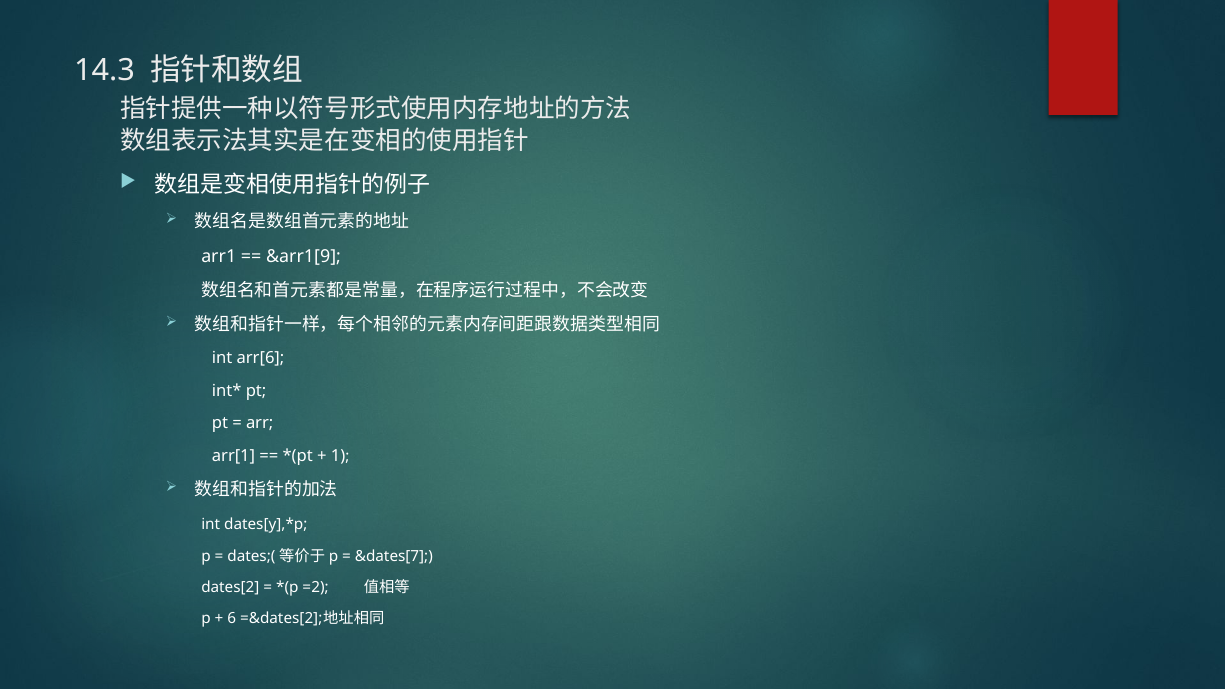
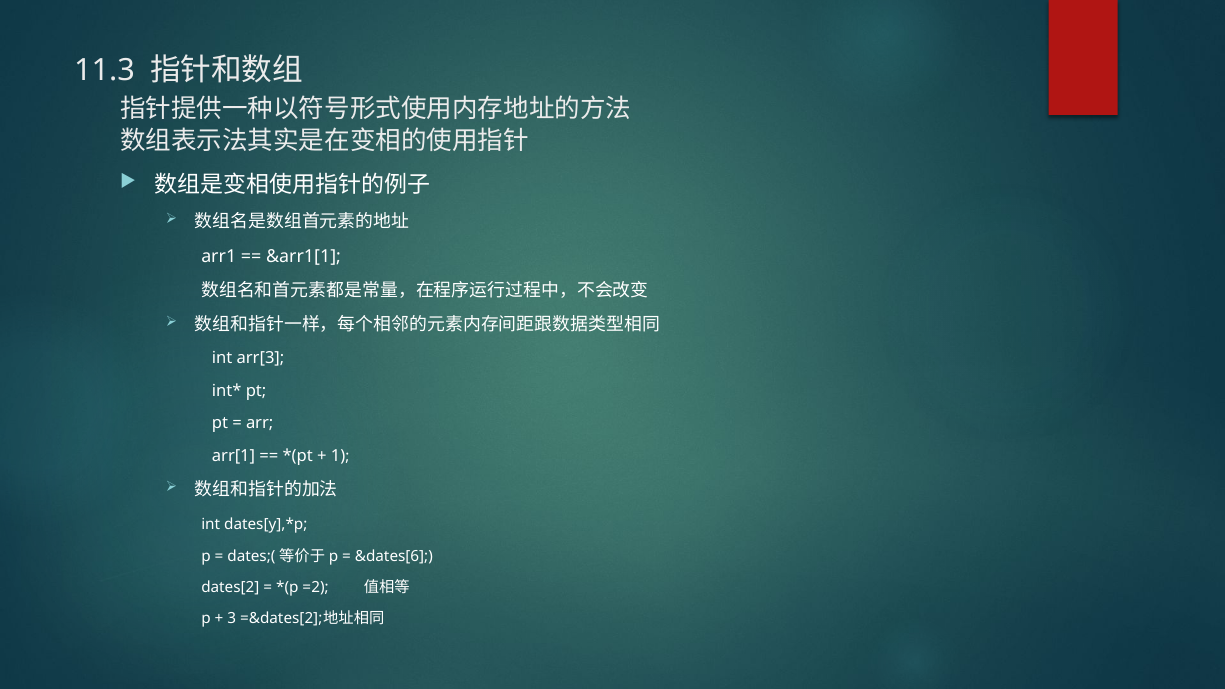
14.3: 14.3 -> 11.3 (104, 71)
&arr1[9: &arr1[9 -> &arr1[1 (303, 256)
arr[6: arr[6 -> arr[3 (260, 358)
&dates[7: &dates[7 -> &dates[6 (394, 556)
6: 6 -> 3 (232, 619)
